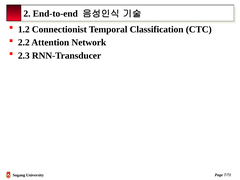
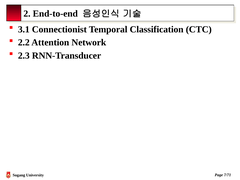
1.2: 1.2 -> 3.1 (24, 29)
